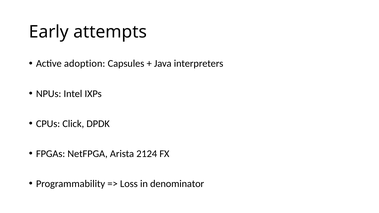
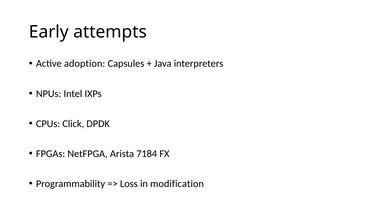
2124: 2124 -> 7184 (147, 154)
denominator: denominator -> modification (177, 184)
